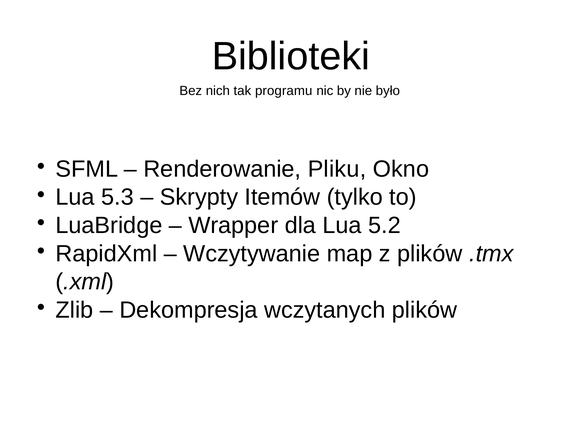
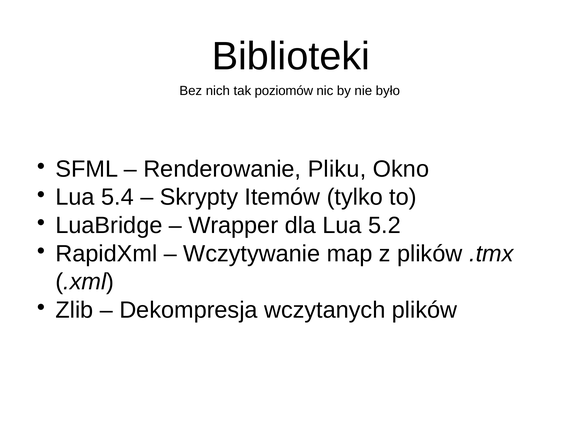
programu: programu -> poziomów (284, 91)
5.3: 5.3 -> 5.4 (117, 197)
